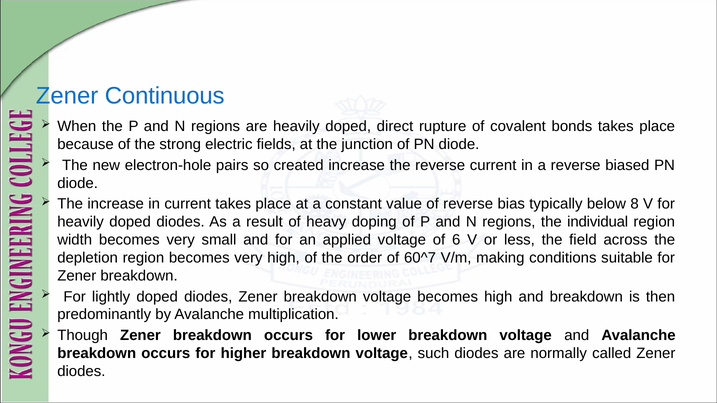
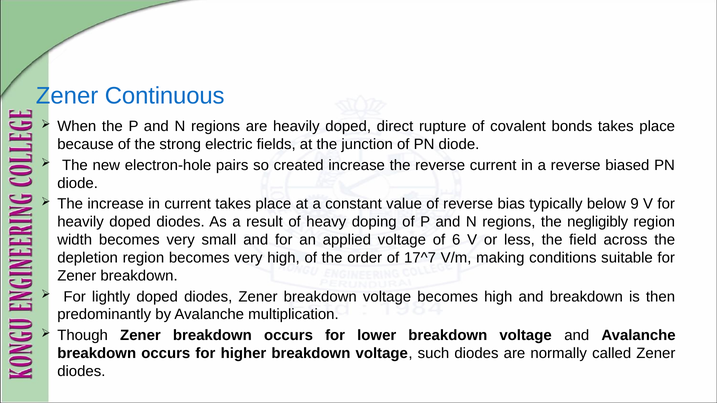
8: 8 -> 9 (635, 204)
individual: individual -> negligibly (598, 222)
60^7: 60^7 -> 17^7 (420, 258)
